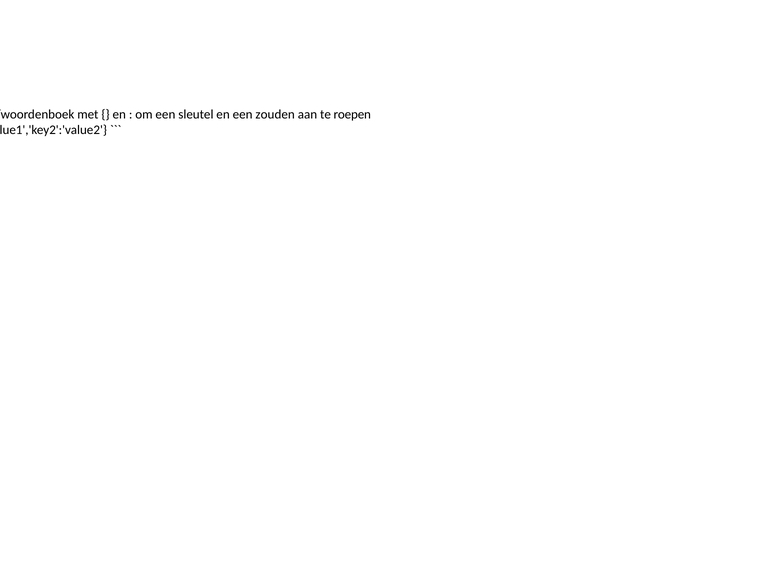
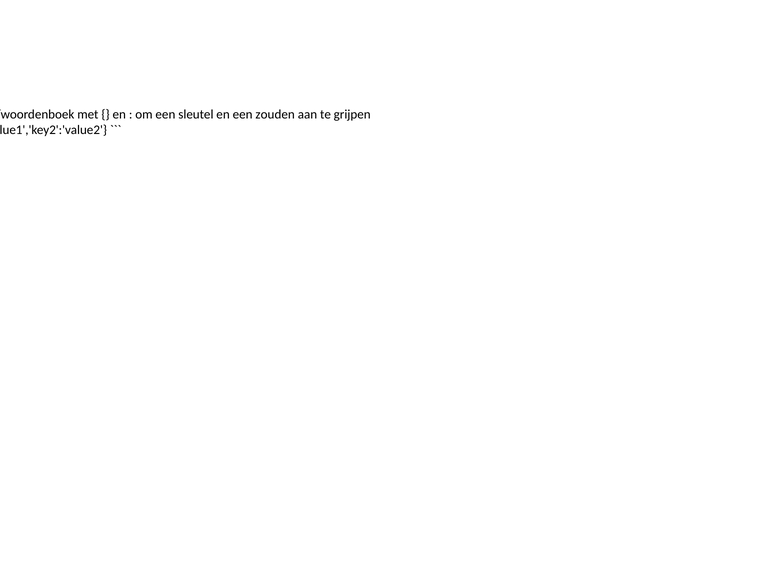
roepen: roepen -> grijpen (352, 114)
